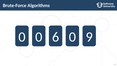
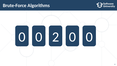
6: 6 -> 2 (56, 37)
9: 9 -> 0 (89, 37)
